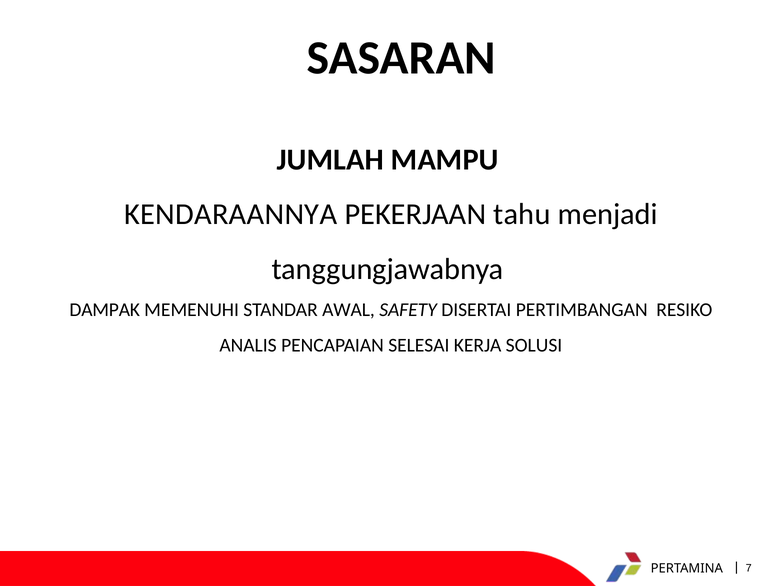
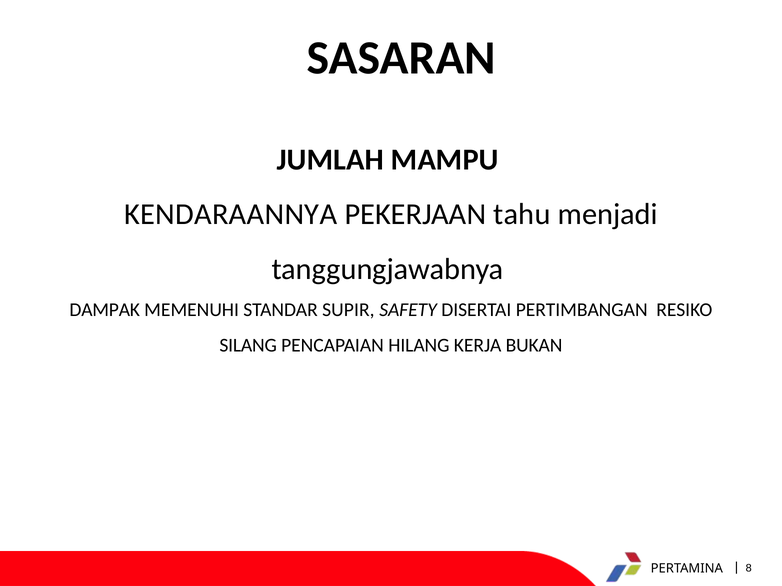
AWAL: AWAL -> SUPIR (348, 310)
ANALIS: ANALIS -> SILANG (248, 345)
SELESAI: SELESAI -> HILANG (419, 345)
SOLUSI: SOLUSI -> BUKAN (534, 345)
7: 7 -> 8 (749, 569)
